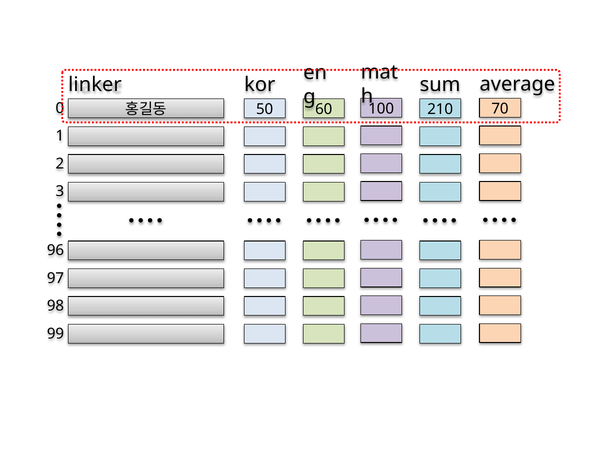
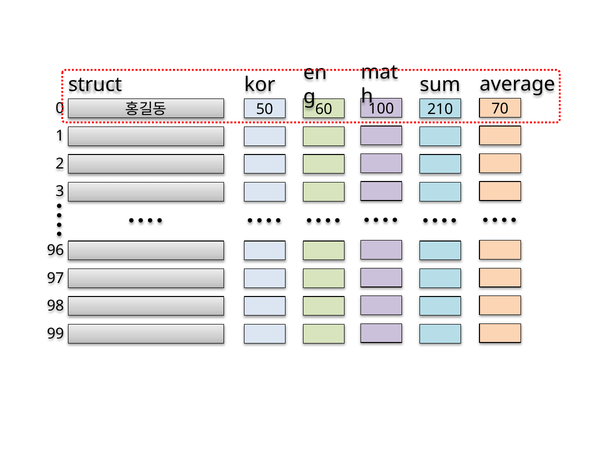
linker: linker -> struct (95, 85)
